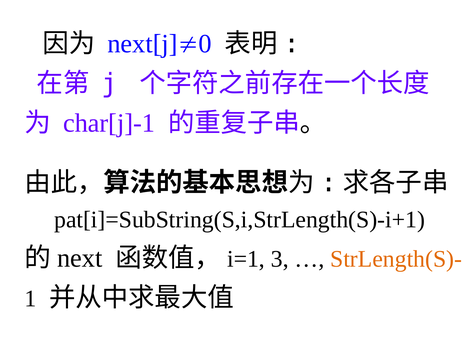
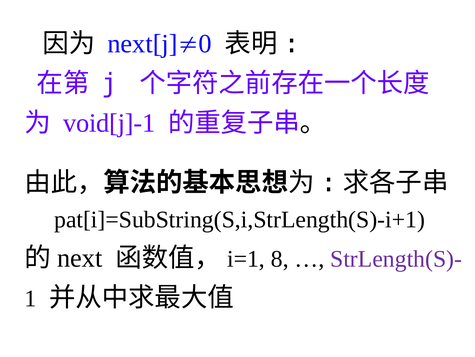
char[j]-1: char[j]-1 -> void[j]-1 (109, 123)
3: 3 -> 8 (280, 258)
StrLength(S)- colour: orange -> purple (396, 258)
